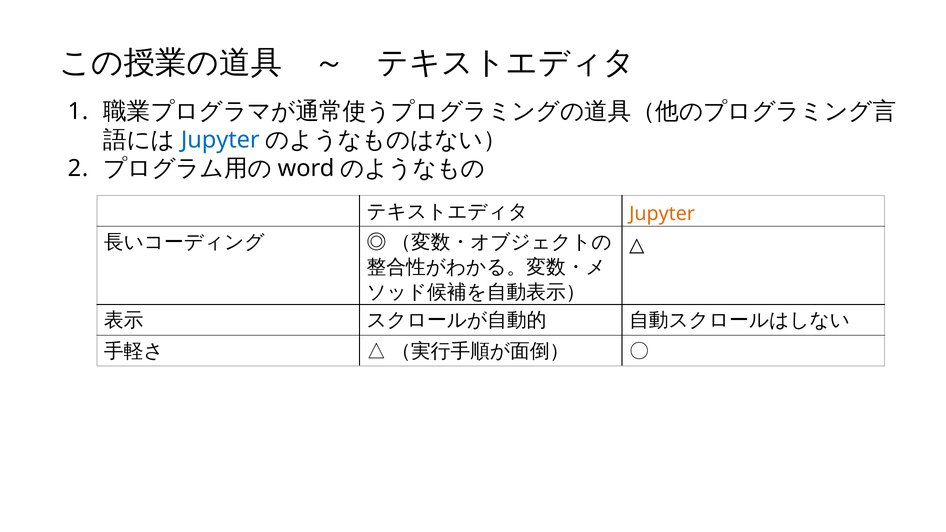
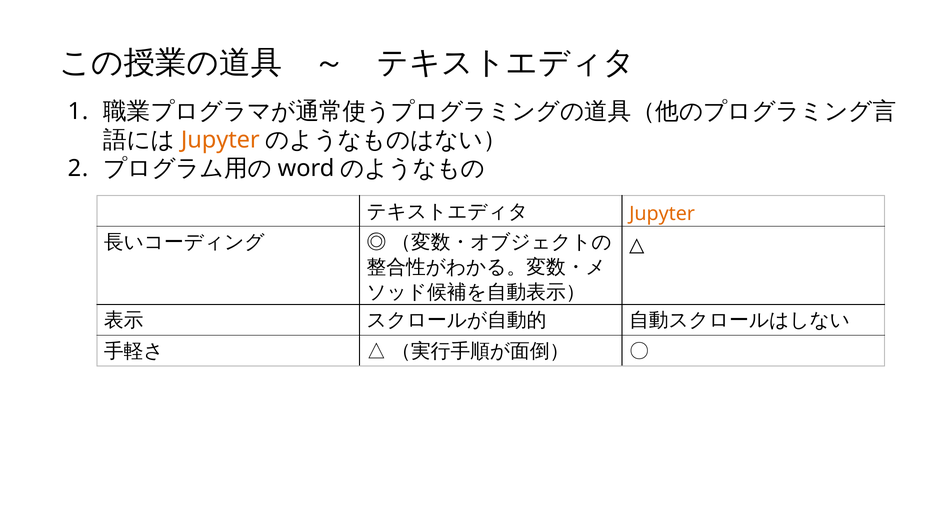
Jupyter colour: blue -> orange (220, 140)
